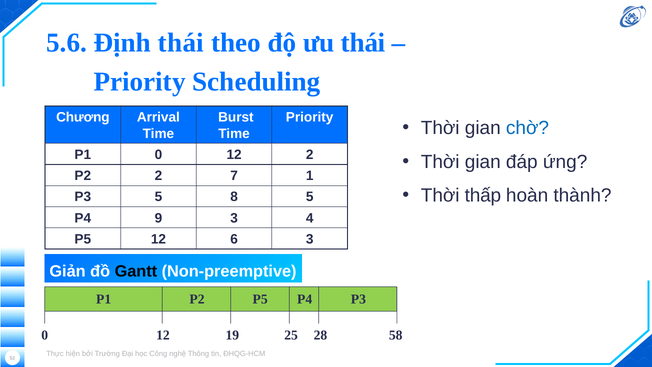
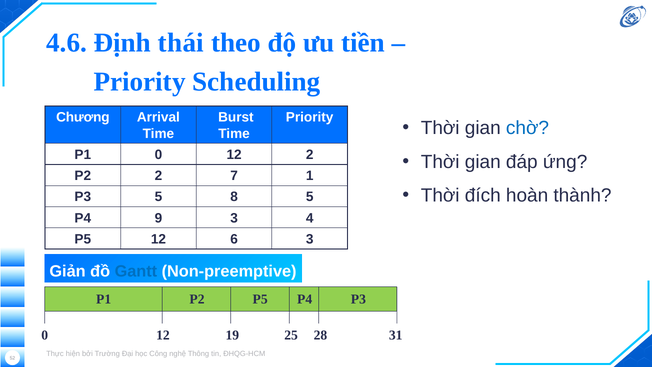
5.6: 5.6 -> 4.6 (67, 43)
ưu thái: thái -> tiền (363, 43)
thấp: thấp -> đích (483, 195)
Gantt colour: black -> blue (136, 271)
58: 58 -> 31 (396, 335)
